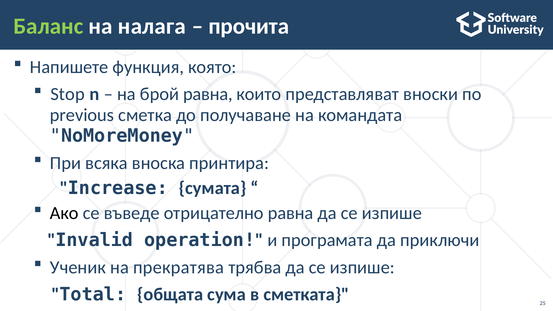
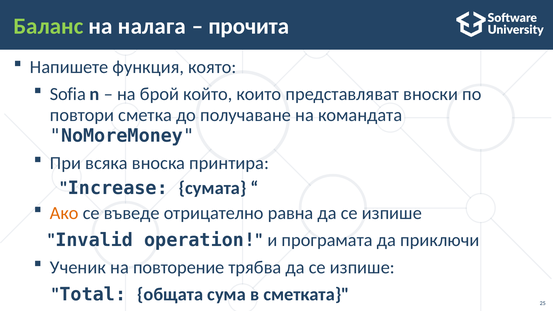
Stop: Stop -> Sofia (68, 94)
брой равна: равна -> който (208, 94)
previous: previous -> повтори (82, 115)
Ако colour: black -> orange (64, 213)
прекратява: прекратява -> повторение (179, 267)
